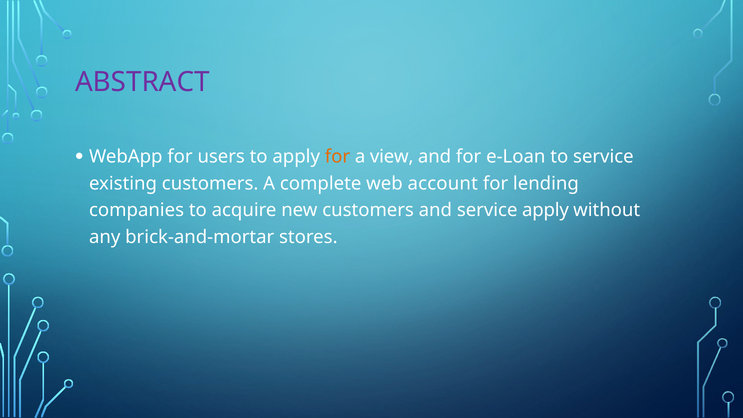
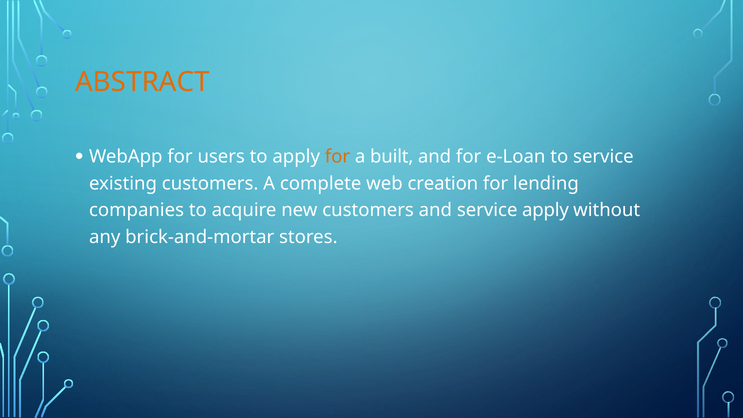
ABSTRACT colour: purple -> orange (142, 82)
view: view -> built (392, 157)
account: account -> creation (443, 184)
